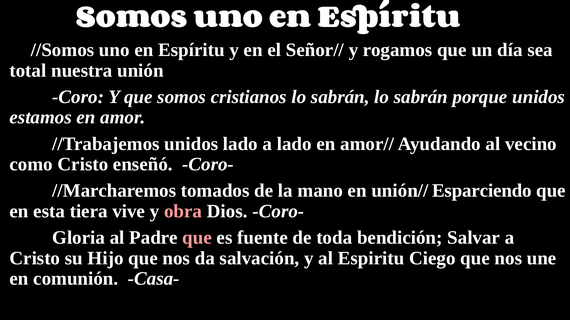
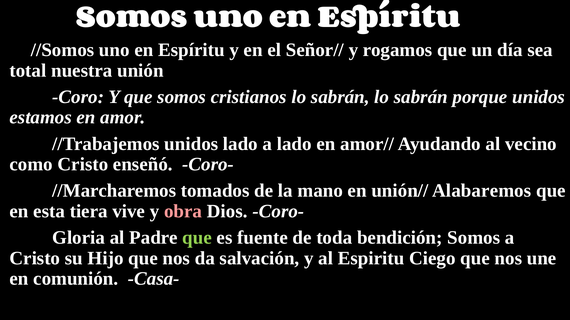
Esparciendo: Esparciendo -> Alabaremos (482, 191)
que colour: pink -> light green (197, 238)
bendición Salvar: Salvar -> Somos (474, 238)
